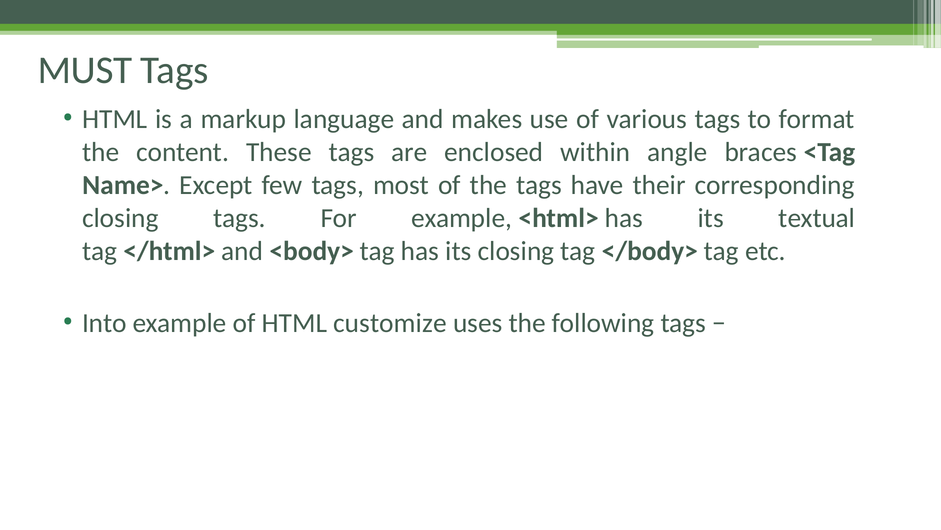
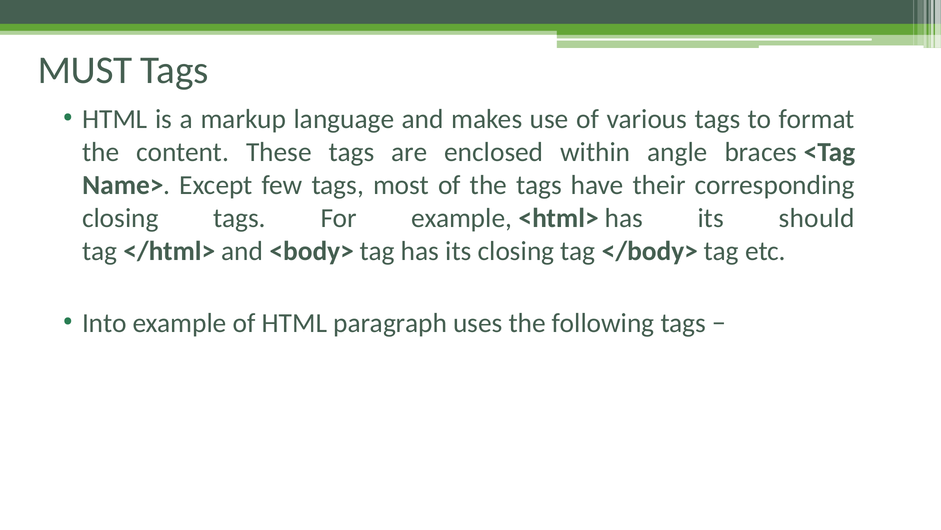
textual: textual -> should (817, 218)
customize: customize -> paragraph (390, 323)
